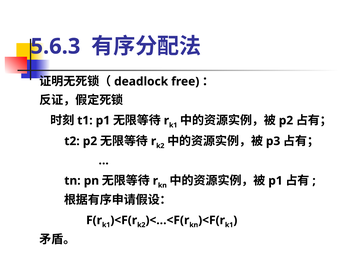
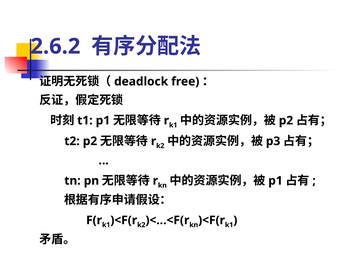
5.6.3: 5.6.3 -> 2.6.2 (55, 46)
